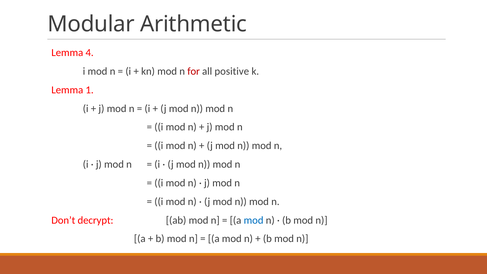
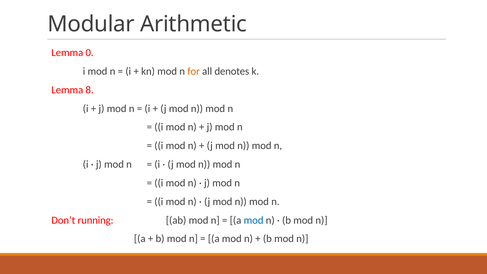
4: 4 -> 0 (90, 53)
for colour: red -> orange (194, 71)
positive: positive -> denotes (232, 71)
1: 1 -> 8 (90, 90)
decrypt: decrypt -> running (96, 220)
